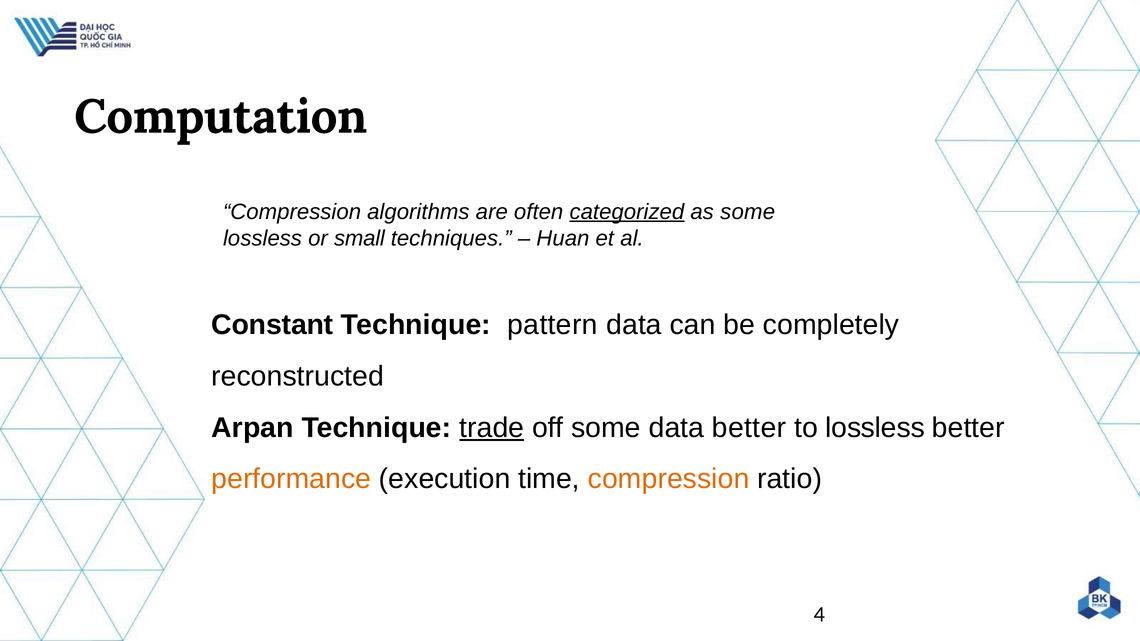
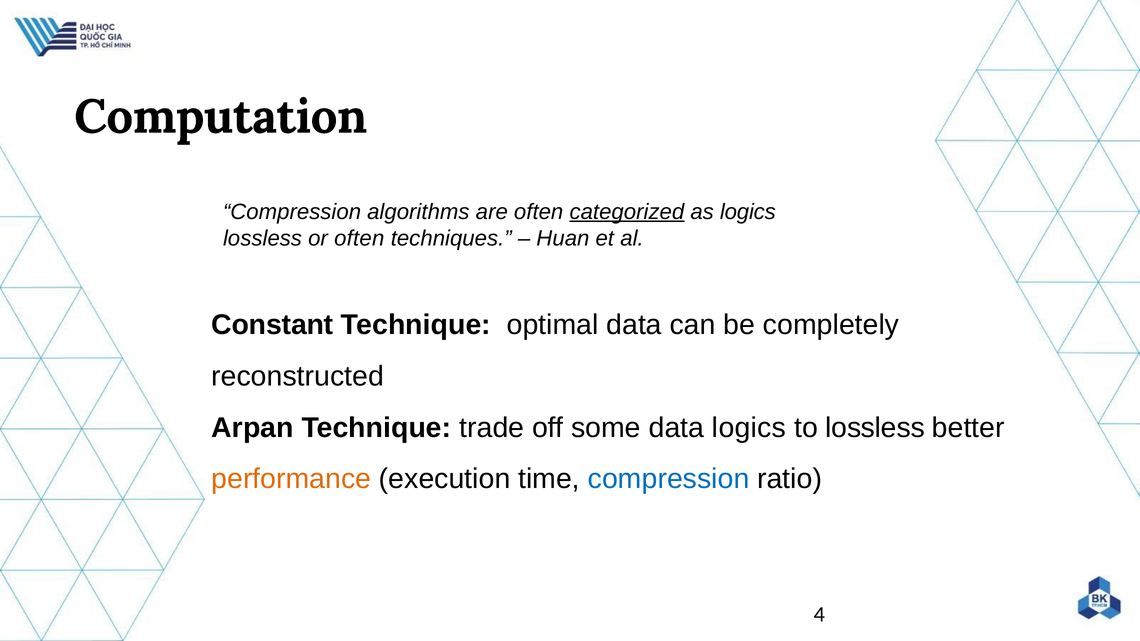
as some: some -> logics (748, 212)
or small: small -> often (359, 238)
pattern: pattern -> optimal (553, 325)
trade underline: present -> none (492, 428)
data better: better -> logics (749, 428)
compression colour: orange -> blue (669, 479)
